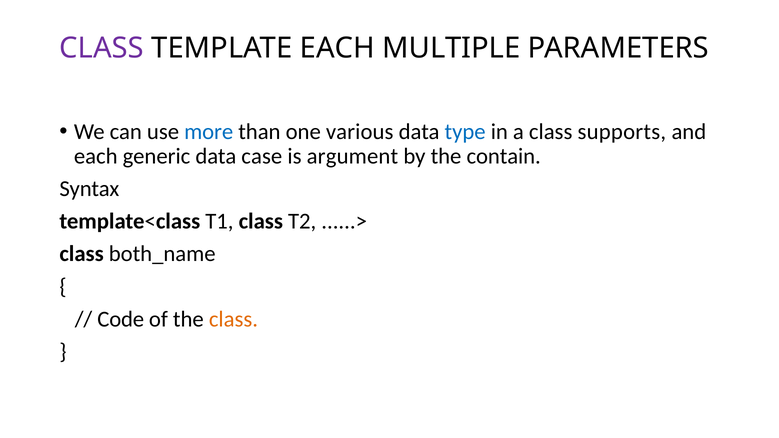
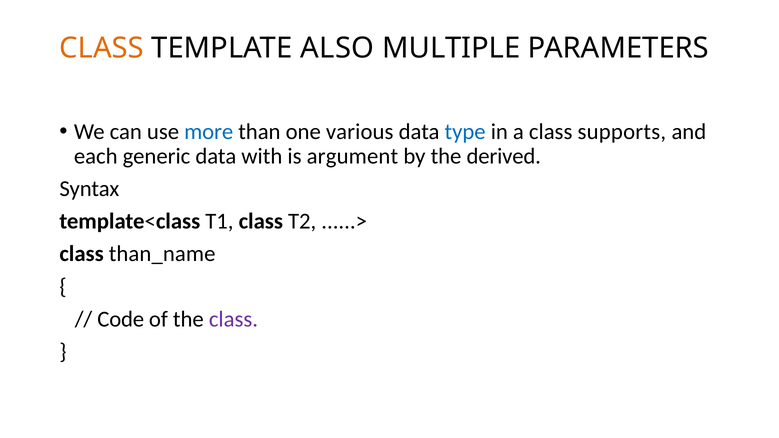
CLASS colour: purple -> orange (102, 48)
TEMPLATE EACH: EACH -> ALSO (337, 48)
case: case -> with (262, 156)
contain: contain -> derived (504, 156)
both_name: both_name -> than_name (162, 254)
class colour: orange -> purple (233, 319)
